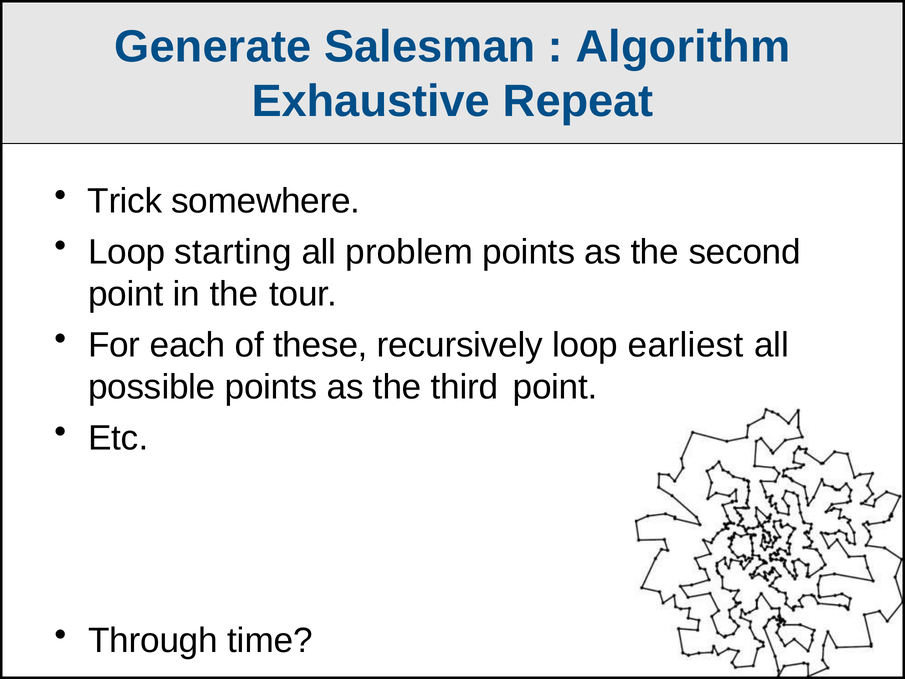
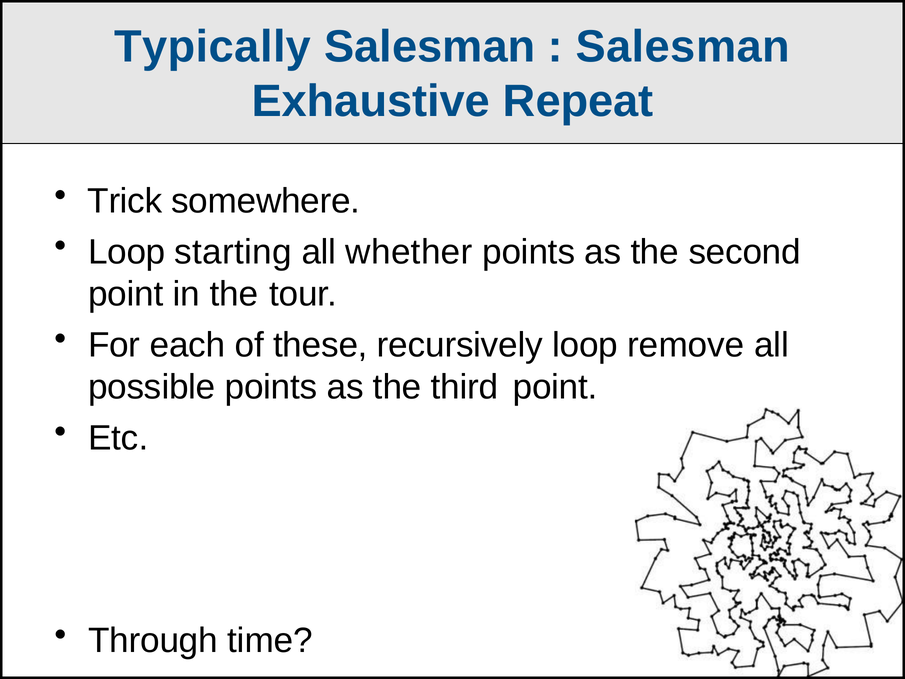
Generate: Generate -> Typically (213, 47)
Algorithm: Algorithm -> Salesman (683, 47)
problem: problem -> whether (409, 252)
earliest: earliest -> remove (686, 345)
